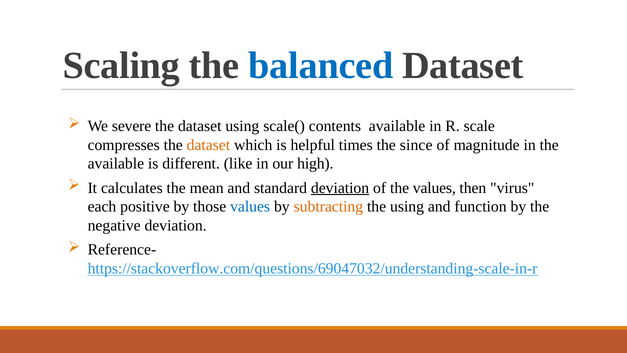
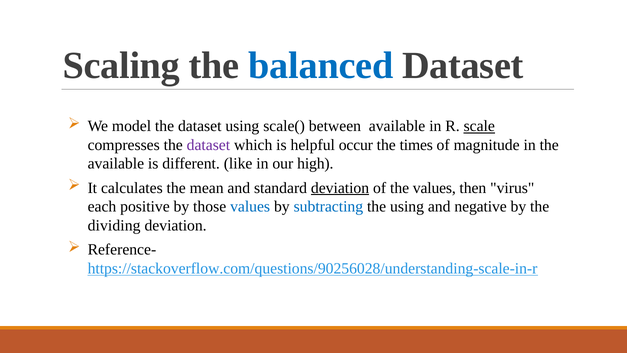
severe: severe -> model (132, 126)
contents: contents -> between (335, 126)
scale underline: none -> present (479, 126)
dataset colour: orange -> purple (208, 145)
times: times -> occur (356, 145)
since: since -> times (416, 145)
subtracting colour: orange -> blue (328, 206)
function: function -> negative (481, 206)
negative: negative -> dividing (114, 225)
https://stackoverflow.com/questions/69047032/understanding-scale-in-r: https://stackoverflow.com/questions/69047032/understanding-scale-in-r -> https://stackoverflow.com/questions/90256028/understanding-scale-in-r (313, 268)
